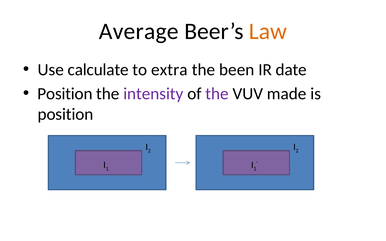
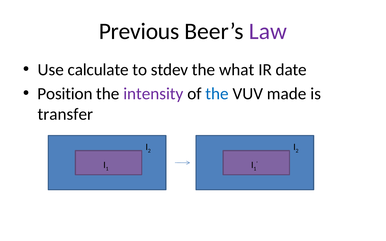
Average: Average -> Previous (139, 31)
Law colour: orange -> purple (268, 31)
extra: extra -> stdev (170, 70)
been: been -> what (237, 70)
the colour: purple -> blue (217, 94)
position: position -> transfer (65, 114)
